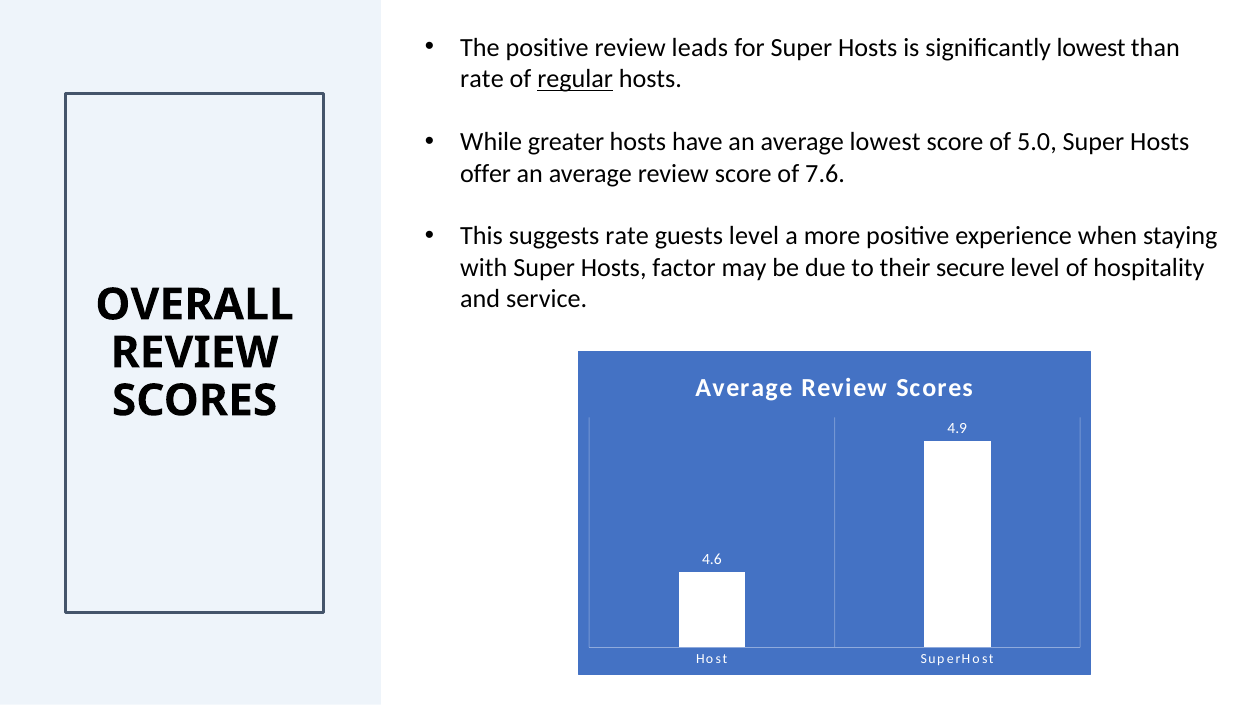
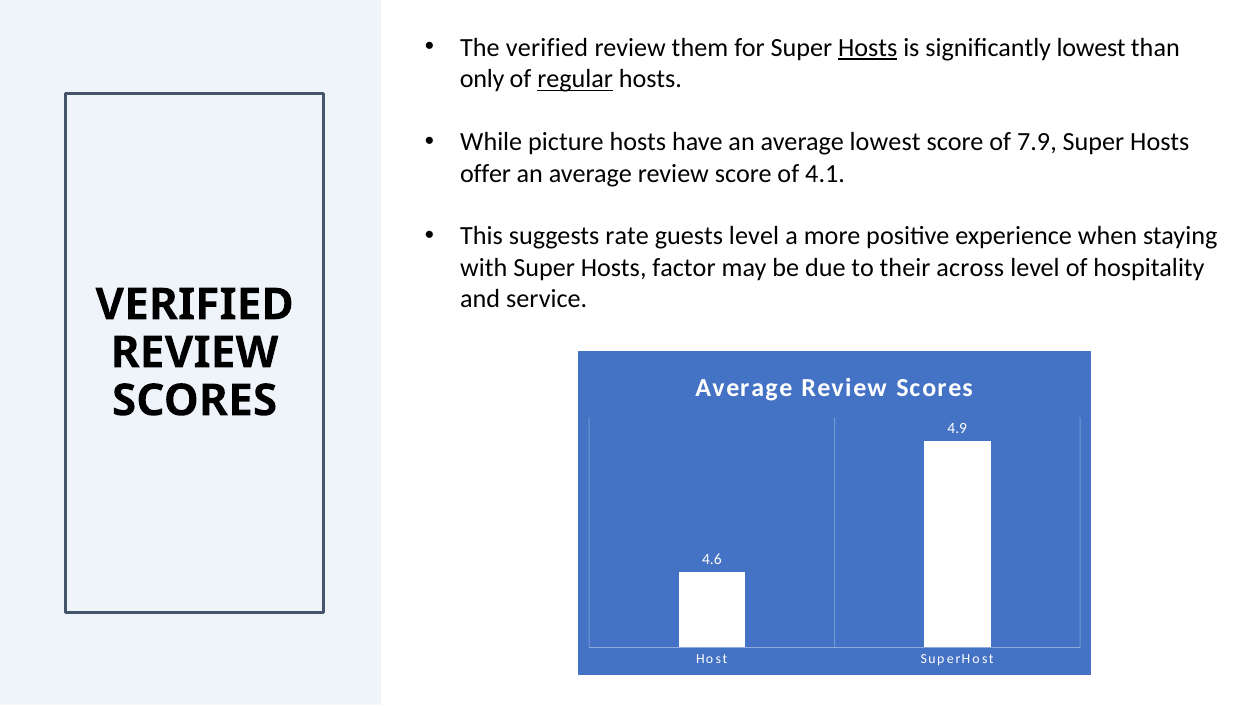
The positive: positive -> verified (547, 48)
leads: leads -> them (700, 48)
Hosts underline: none -> present (868, 48)
rate: rate -> only (482, 79)
greater: greater -> picture (566, 142)
5.0: 5.0 -> 7.9 (1037, 142)
7.6: 7.6 -> 4.1 (825, 173)
secure: secure -> across (970, 268)
OVERALL: OVERALL -> VERIFIED (195, 305)
